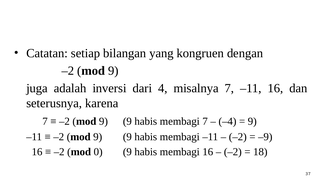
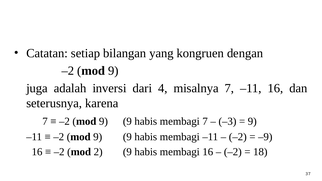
–4: –4 -> –3 (227, 122)
0: 0 -> 2 (98, 152)
